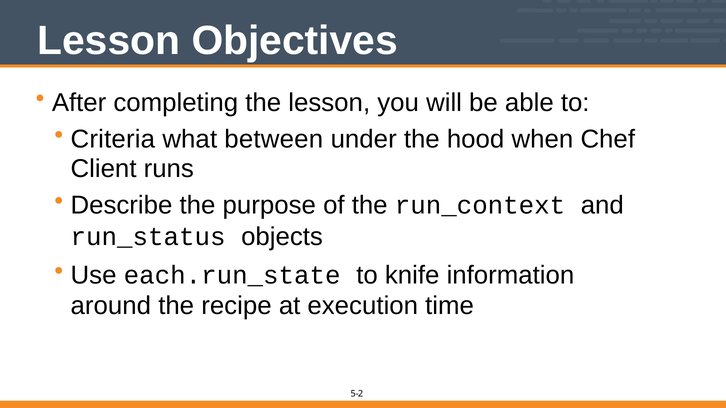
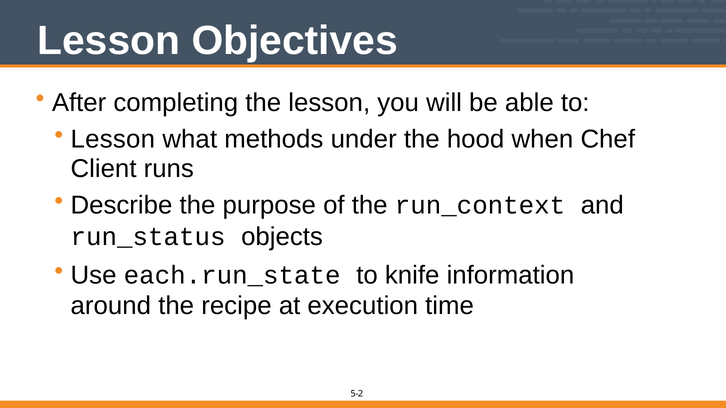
Criteria: Criteria -> Lesson (113, 140)
between: between -> methods (274, 140)
